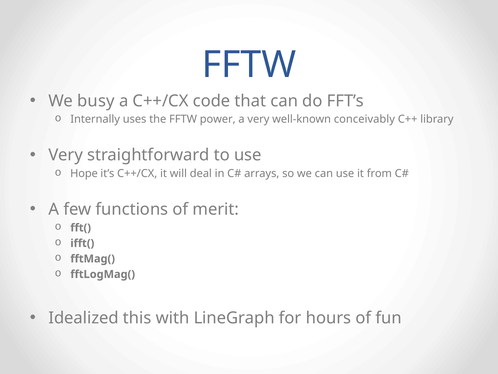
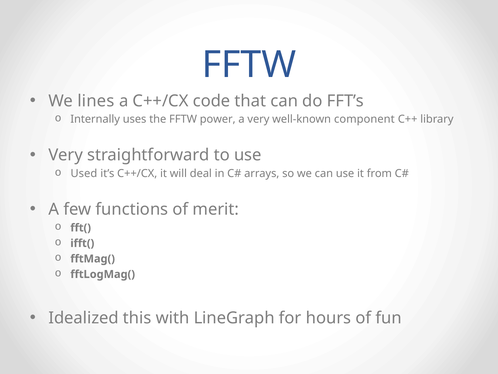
busy: busy -> lines (96, 101)
conceivably: conceivably -> component (364, 119)
Hope: Hope -> Used (84, 173)
